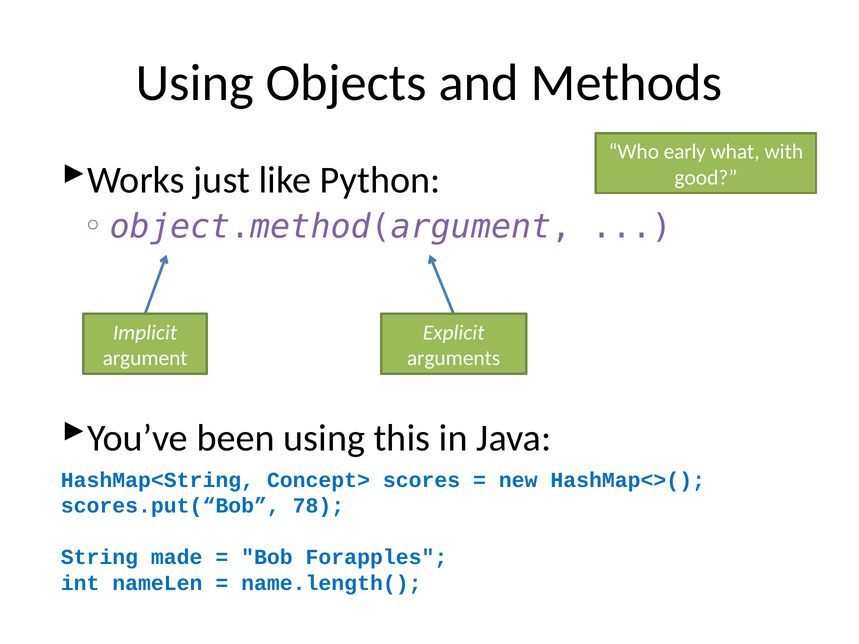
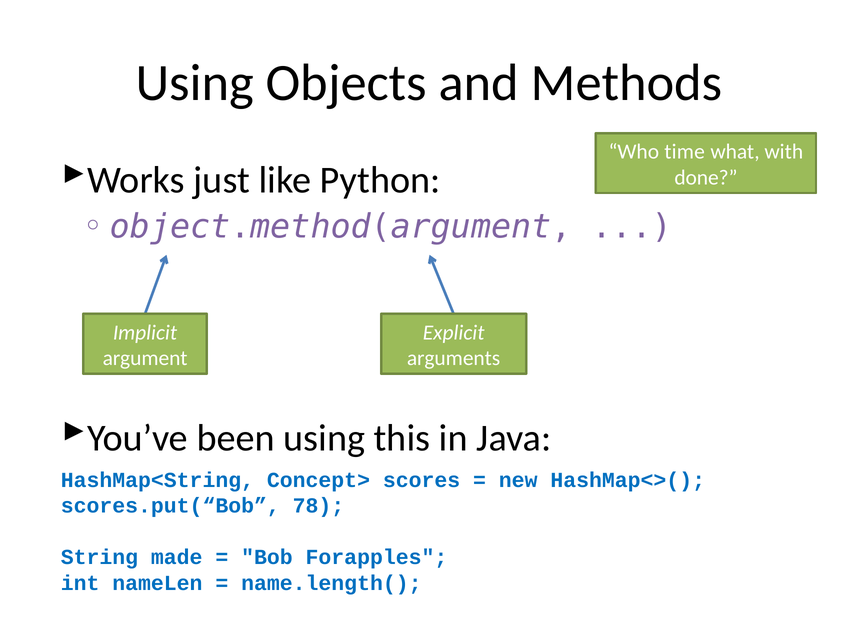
early: early -> time (685, 152)
good: good -> done (706, 178)
